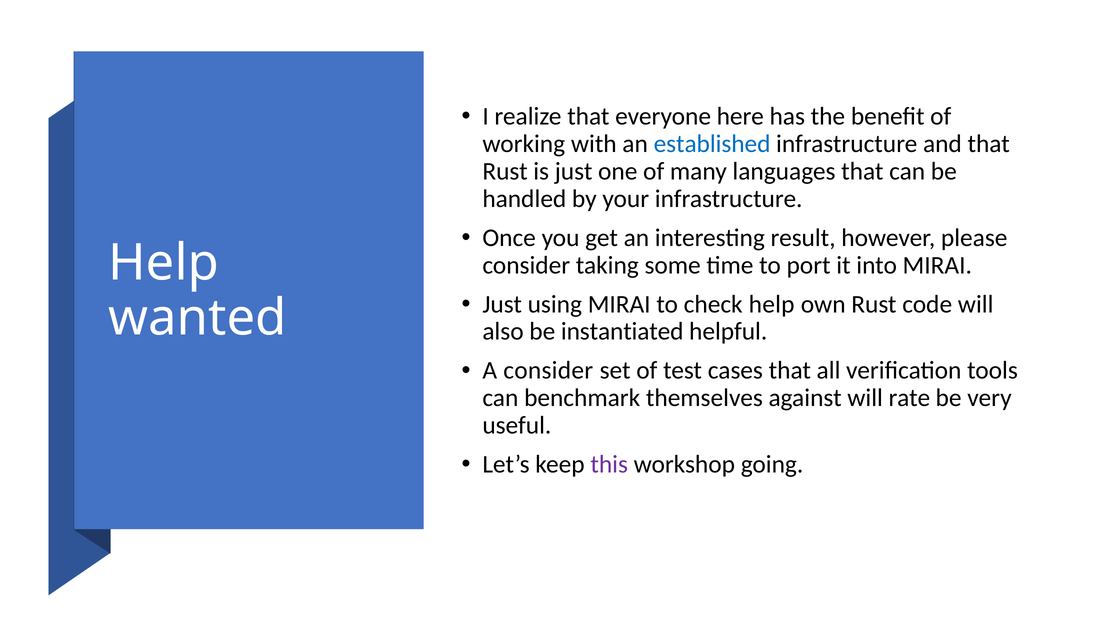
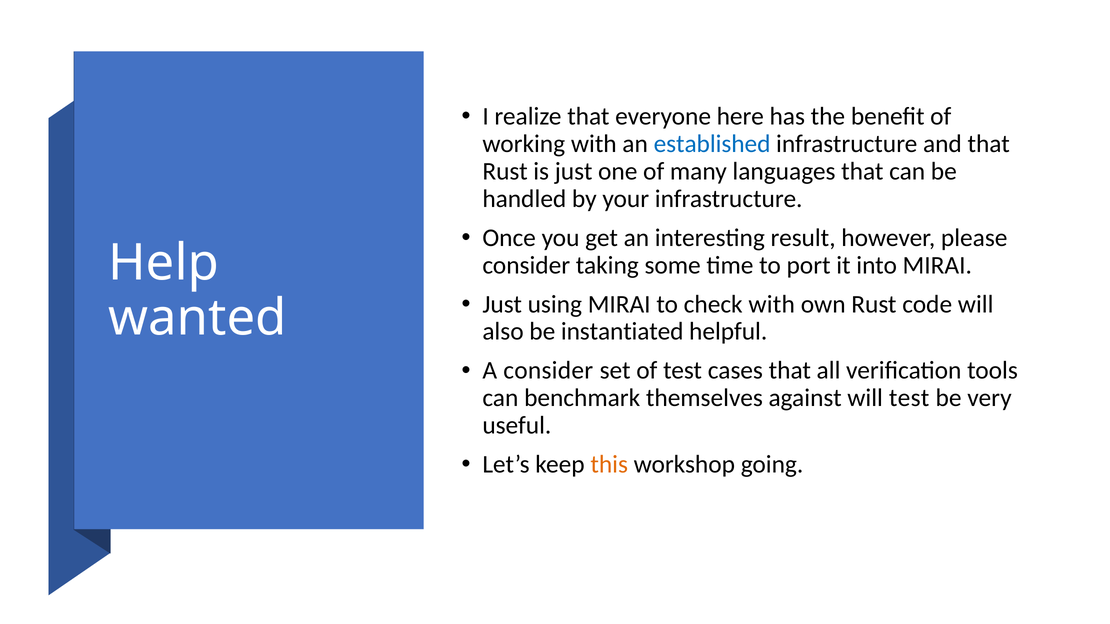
check help: help -> with (772, 304)
will rate: rate -> test (909, 398)
this colour: purple -> orange (609, 465)
